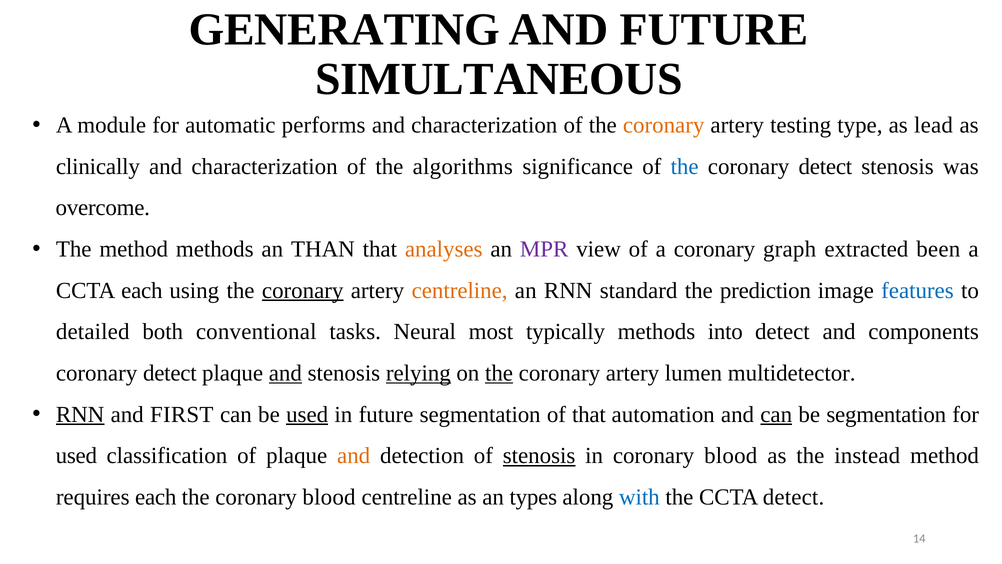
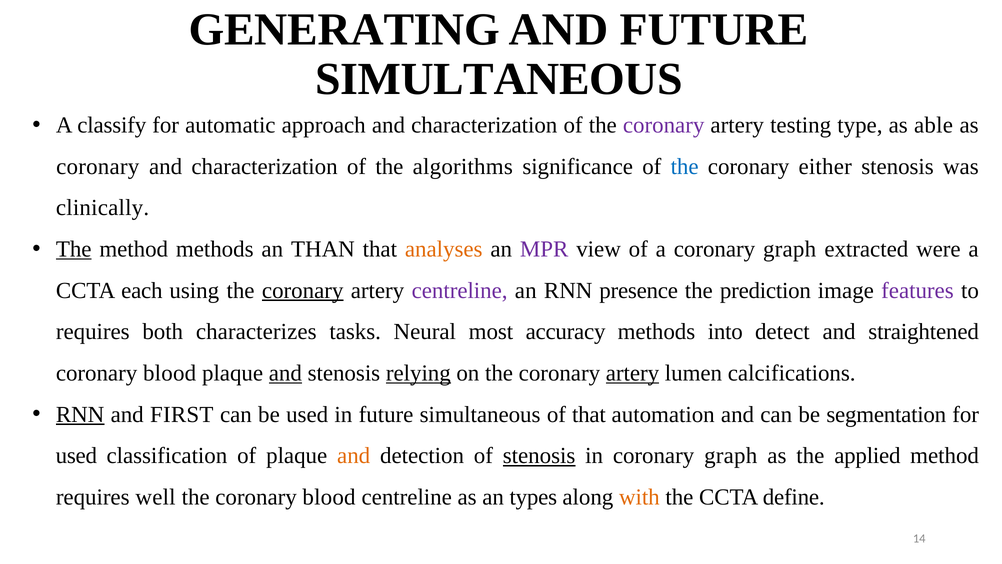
module: module -> classify (112, 125)
performs: performs -> approach (324, 125)
coronary colour: orange -> purple (664, 125)
lead: lead -> able (934, 125)
clinically: clinically -> coronary (98, 166)
detect: detect -> either (825, 166)
overcome: overcome -> clinically (103, 208)
The underline: none -> present (74, 249)
been: been -> were (938, 249)
centreline colour: orange -> purple (460, 290)
standard: standard -> presence (639, 290)
features colour: blue -> purple (917, 290)
detailed: detailed -> requires (93, 332)
conventional: conventional -> characterizes (256, 332)
typically: typically -> accuracy (566, 332)
components: components -> straightened (924, 332)
detect: detect -> blood (170, 373)
the underline: present -> none (499, 373)
artery underline: none -> present (632, 373)
multidetector: multidetector -> calcifications (792, 373)
used underline: present -> none (307, 414)
in future segmentation: segmentation -> simultaneous (480, 414)
can underline: present -> none (776, 414)
in coronary blood: blood -> graph (731, 456)
instead: instead -> applied (867, 456)
requires each: each -> well (156, 497)
with colour: blue -> orange (639, 497)
CCTA detect: detect -> define (794, 497)
